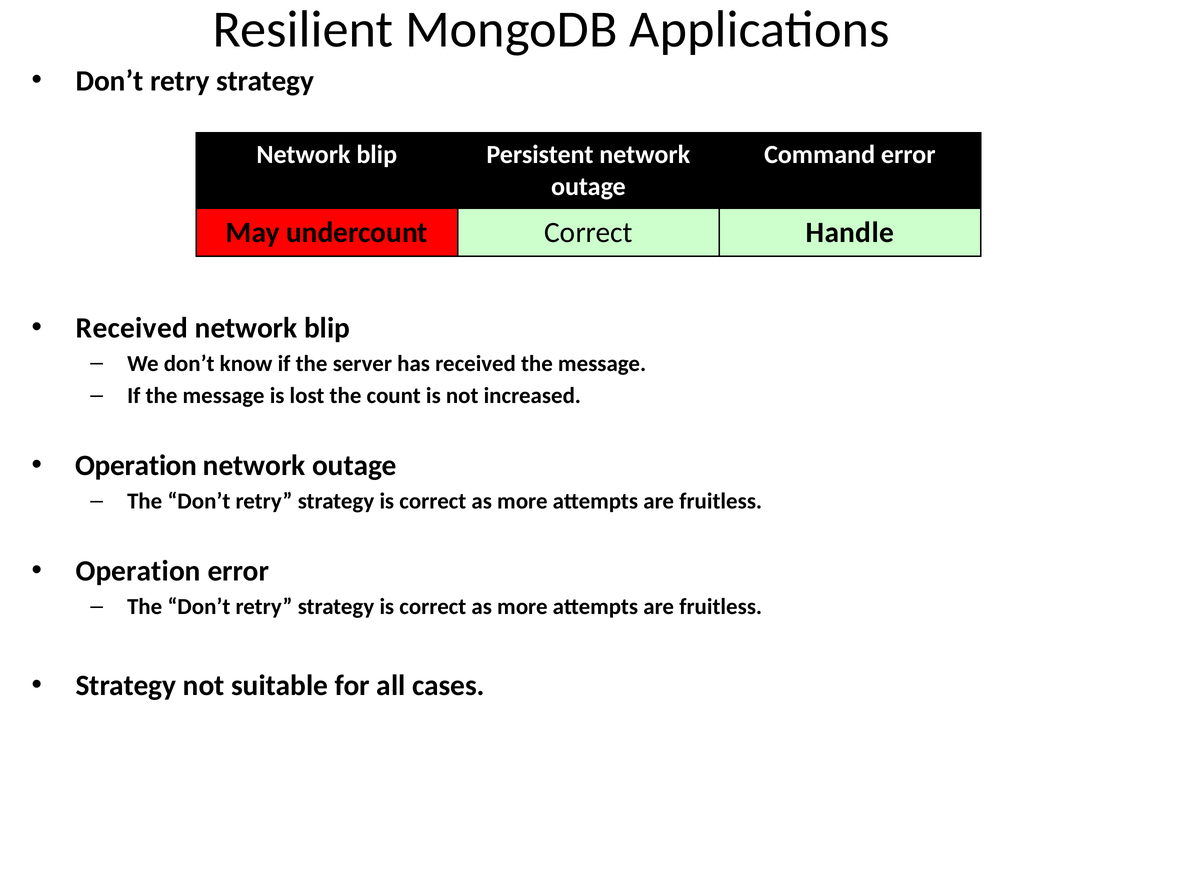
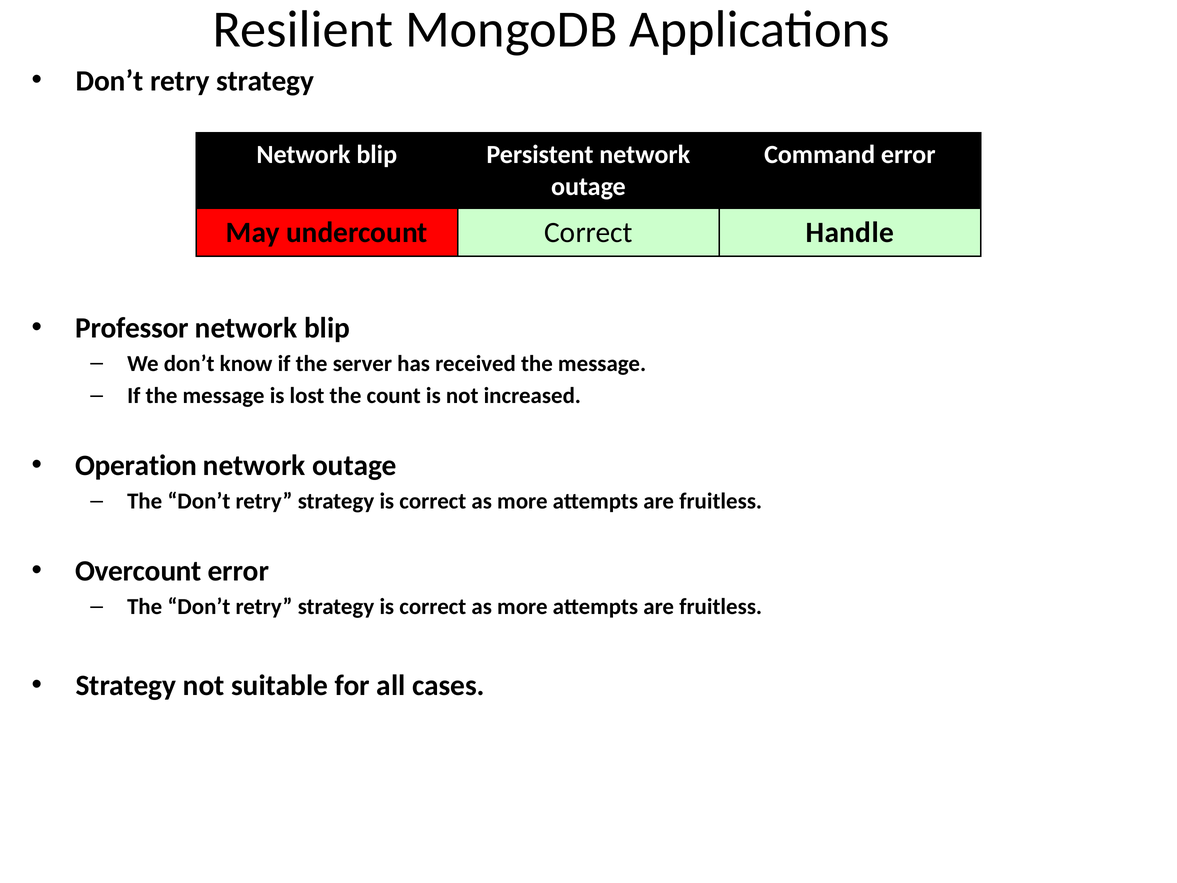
Received: Received -> Professor (132, 328)
Operation: Operation -> Overcount (138, 571)
